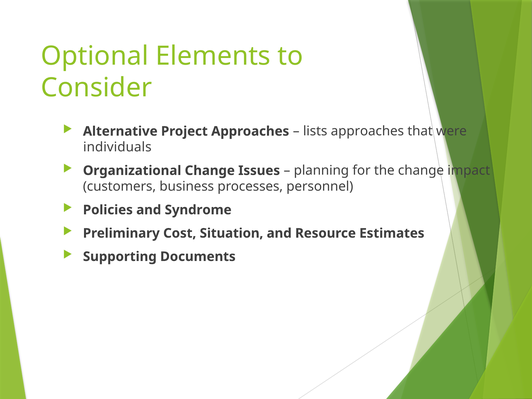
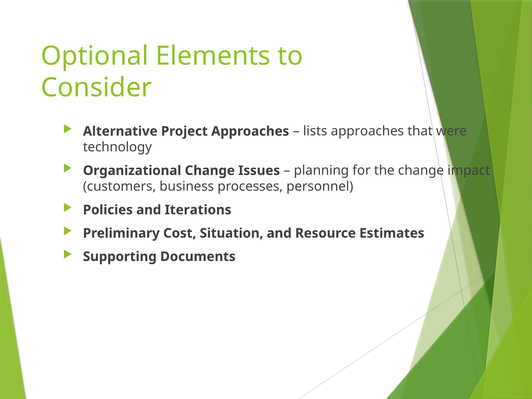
individuals: individuals -> technology (117, 147)
Syndrome: Syndrome -> Iterations (198, 210)
